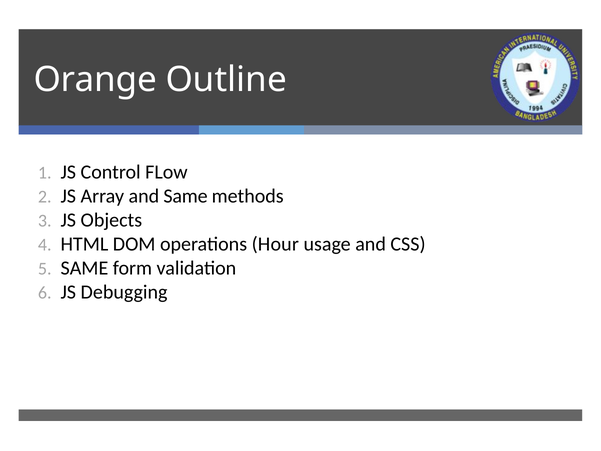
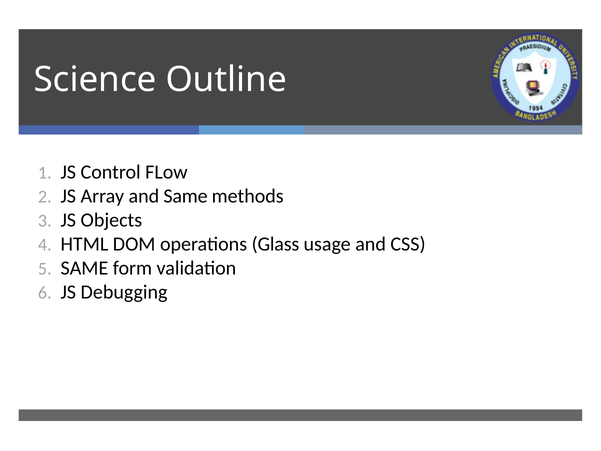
Orange: Orange -> Science (95, 79)
Hour: Hour -> Glass (275, 244)
